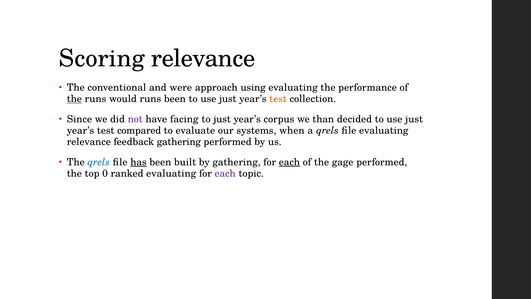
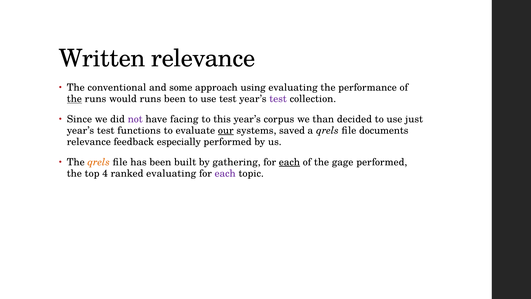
Scoring: Scoring -> Written (102, 58)
were: were -> some (181, 87)
been to use just: just -> test (228, 99)
test colour: orange -> purple (278, 99)
to just: just -> this (222, 119)
compared: compared -> functions (139, 130)
our underline: none -> present (226, 130)
when: when -> saved (292, 130)
file evaluating: evaluating -> documents (384, 130)
feedback gathering: gathering -> especially (179, 142)
qrels colour: blue -> orange (99, 162)
has underline: present -> none (138, 162)
0: 0 -> 4 (105, 173)
